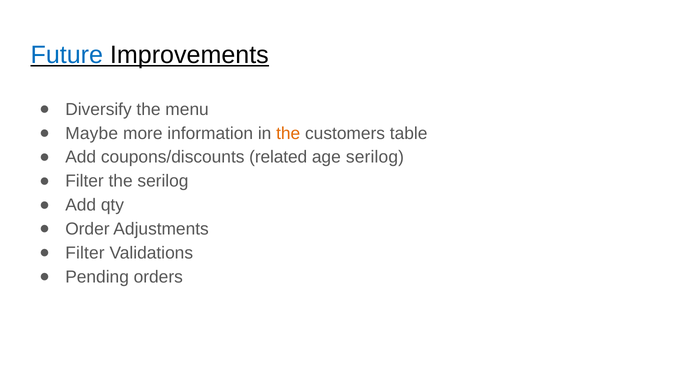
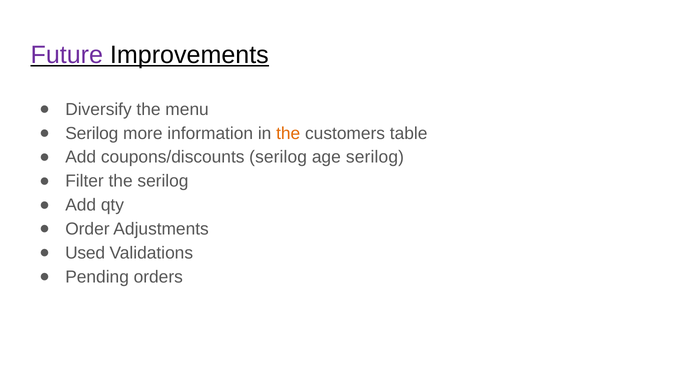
Future colour: blue -> purple (67, 55)
Maybe: Maybe -> Serilog (92, 133)
coupons/discounts related: related -> serilog (278, 157)
Filter: Filter -> Used (85, 253)
